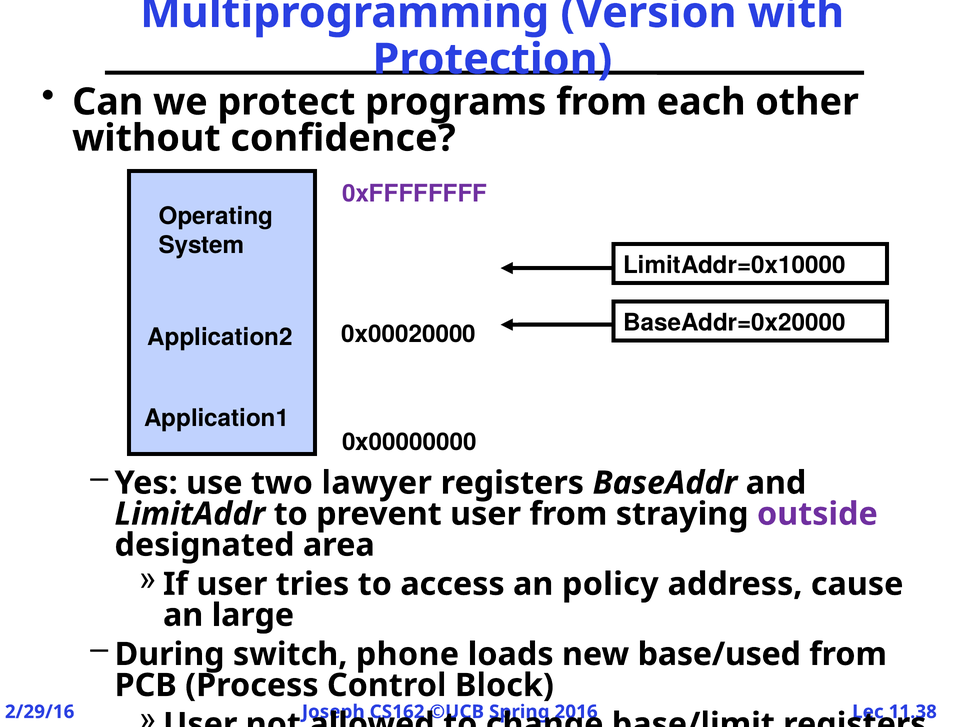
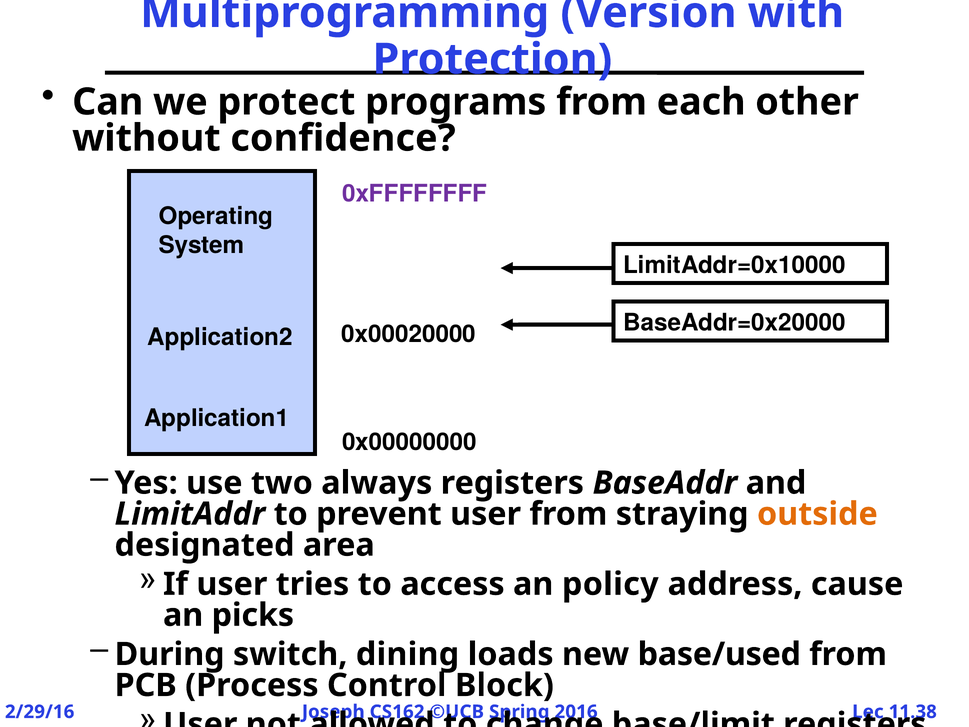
lawyer: lawyer -> always (377, 483)
outside colour: purple -> orange (817, 514)
large: large -> picks (253, 615)
phone: phone -> dining (408, 654)
